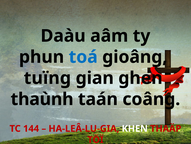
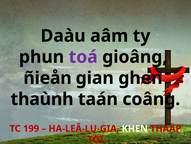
toá colour: blue -> purple (83, 57)
tuïng: tuïng -> ñieån (48, 78)
144: 144 -> 199 (31, 128)
